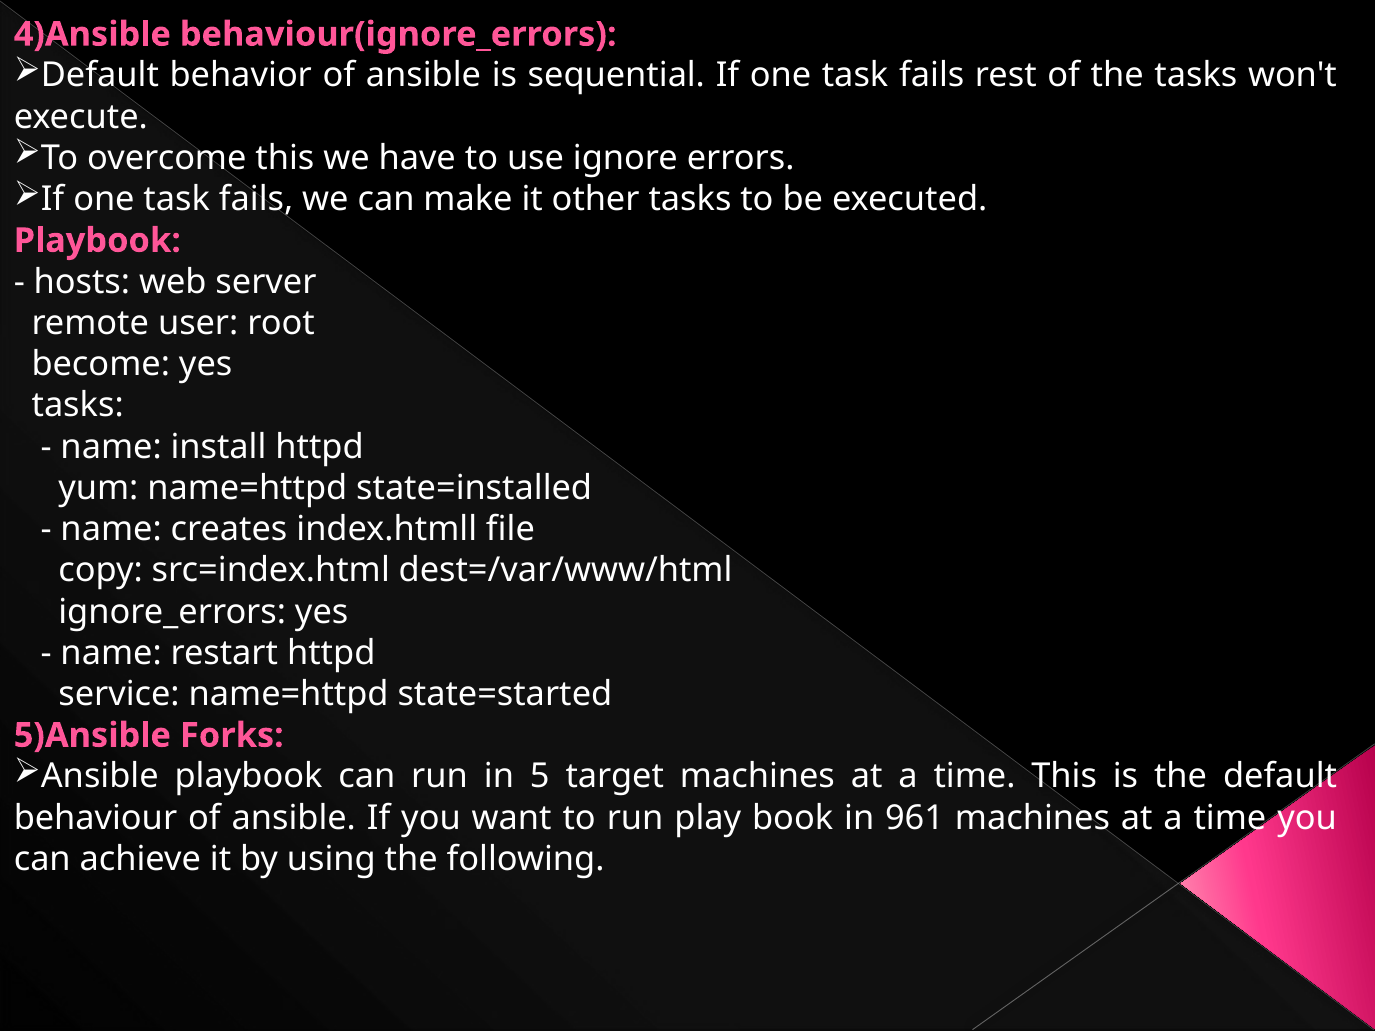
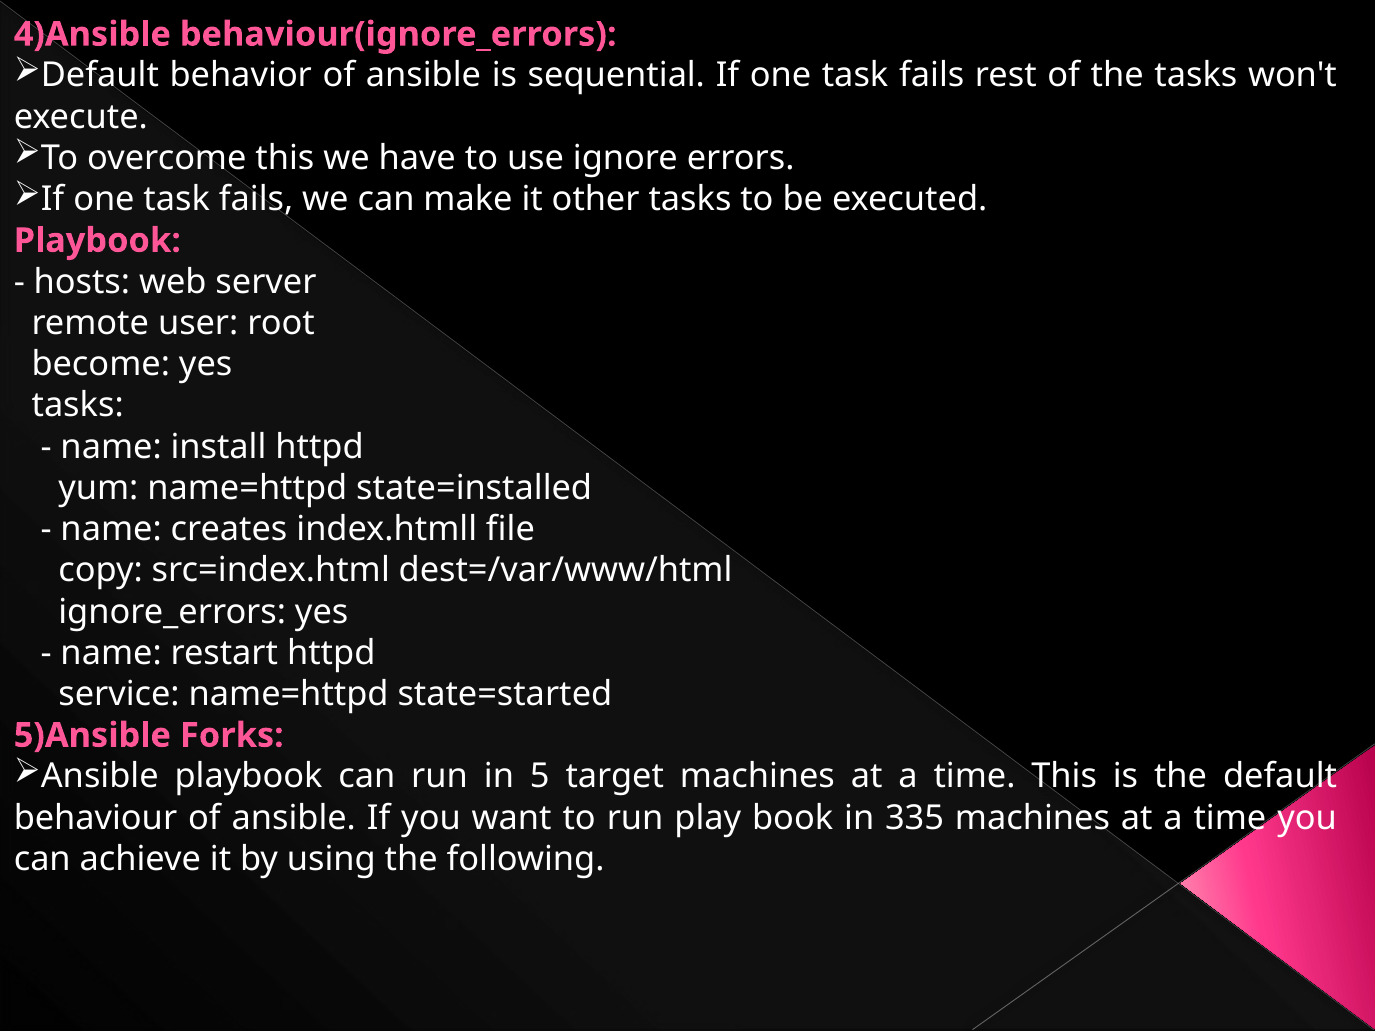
961: 961 -> 335 (915, 818)
